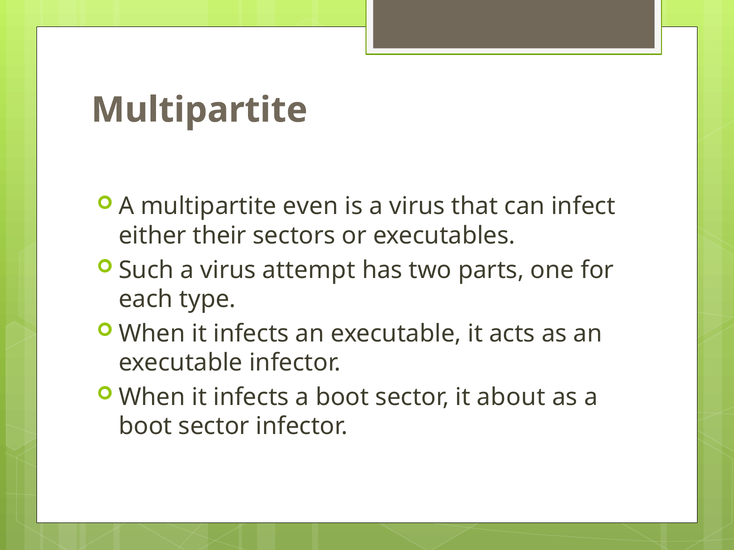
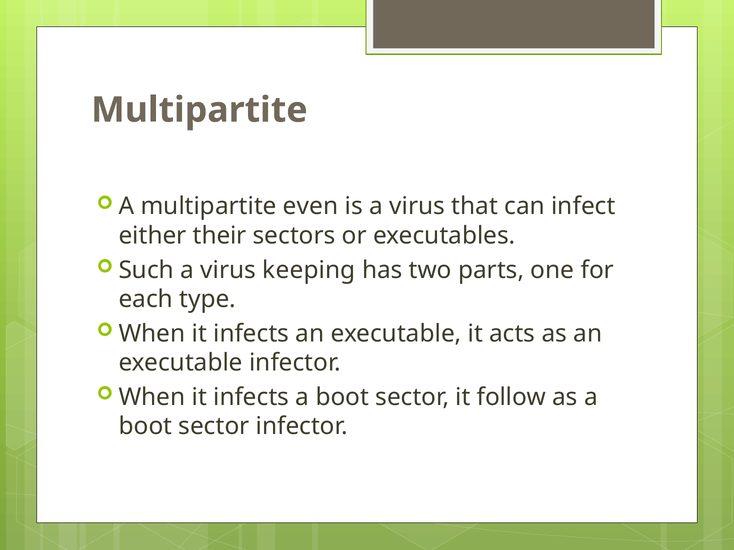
attempt: attempt -> keeping (309, 270)
about: about -> follow (511, 397)
